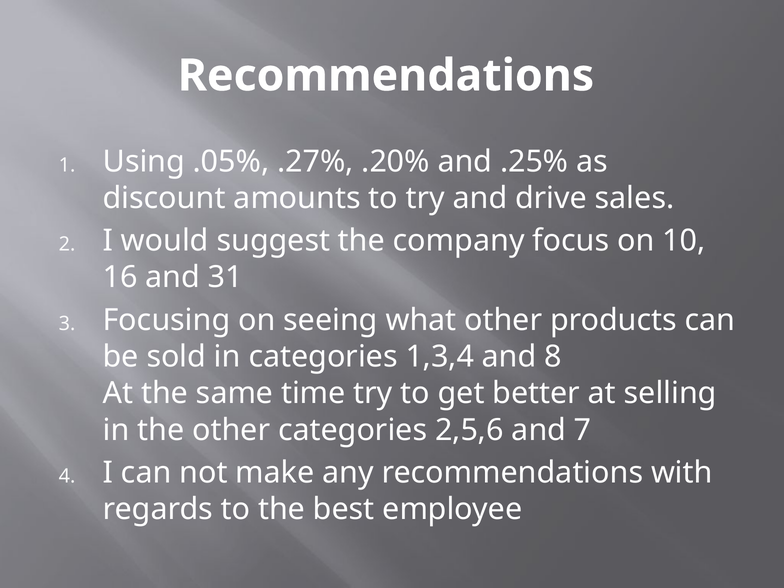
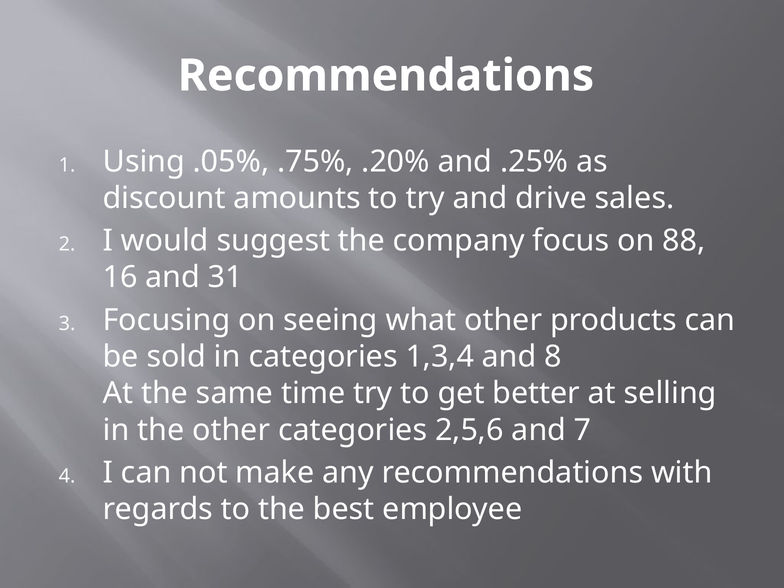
.27%: .27% -> .75% (315, 161)
10: 10 -> 88 (684, 241)
